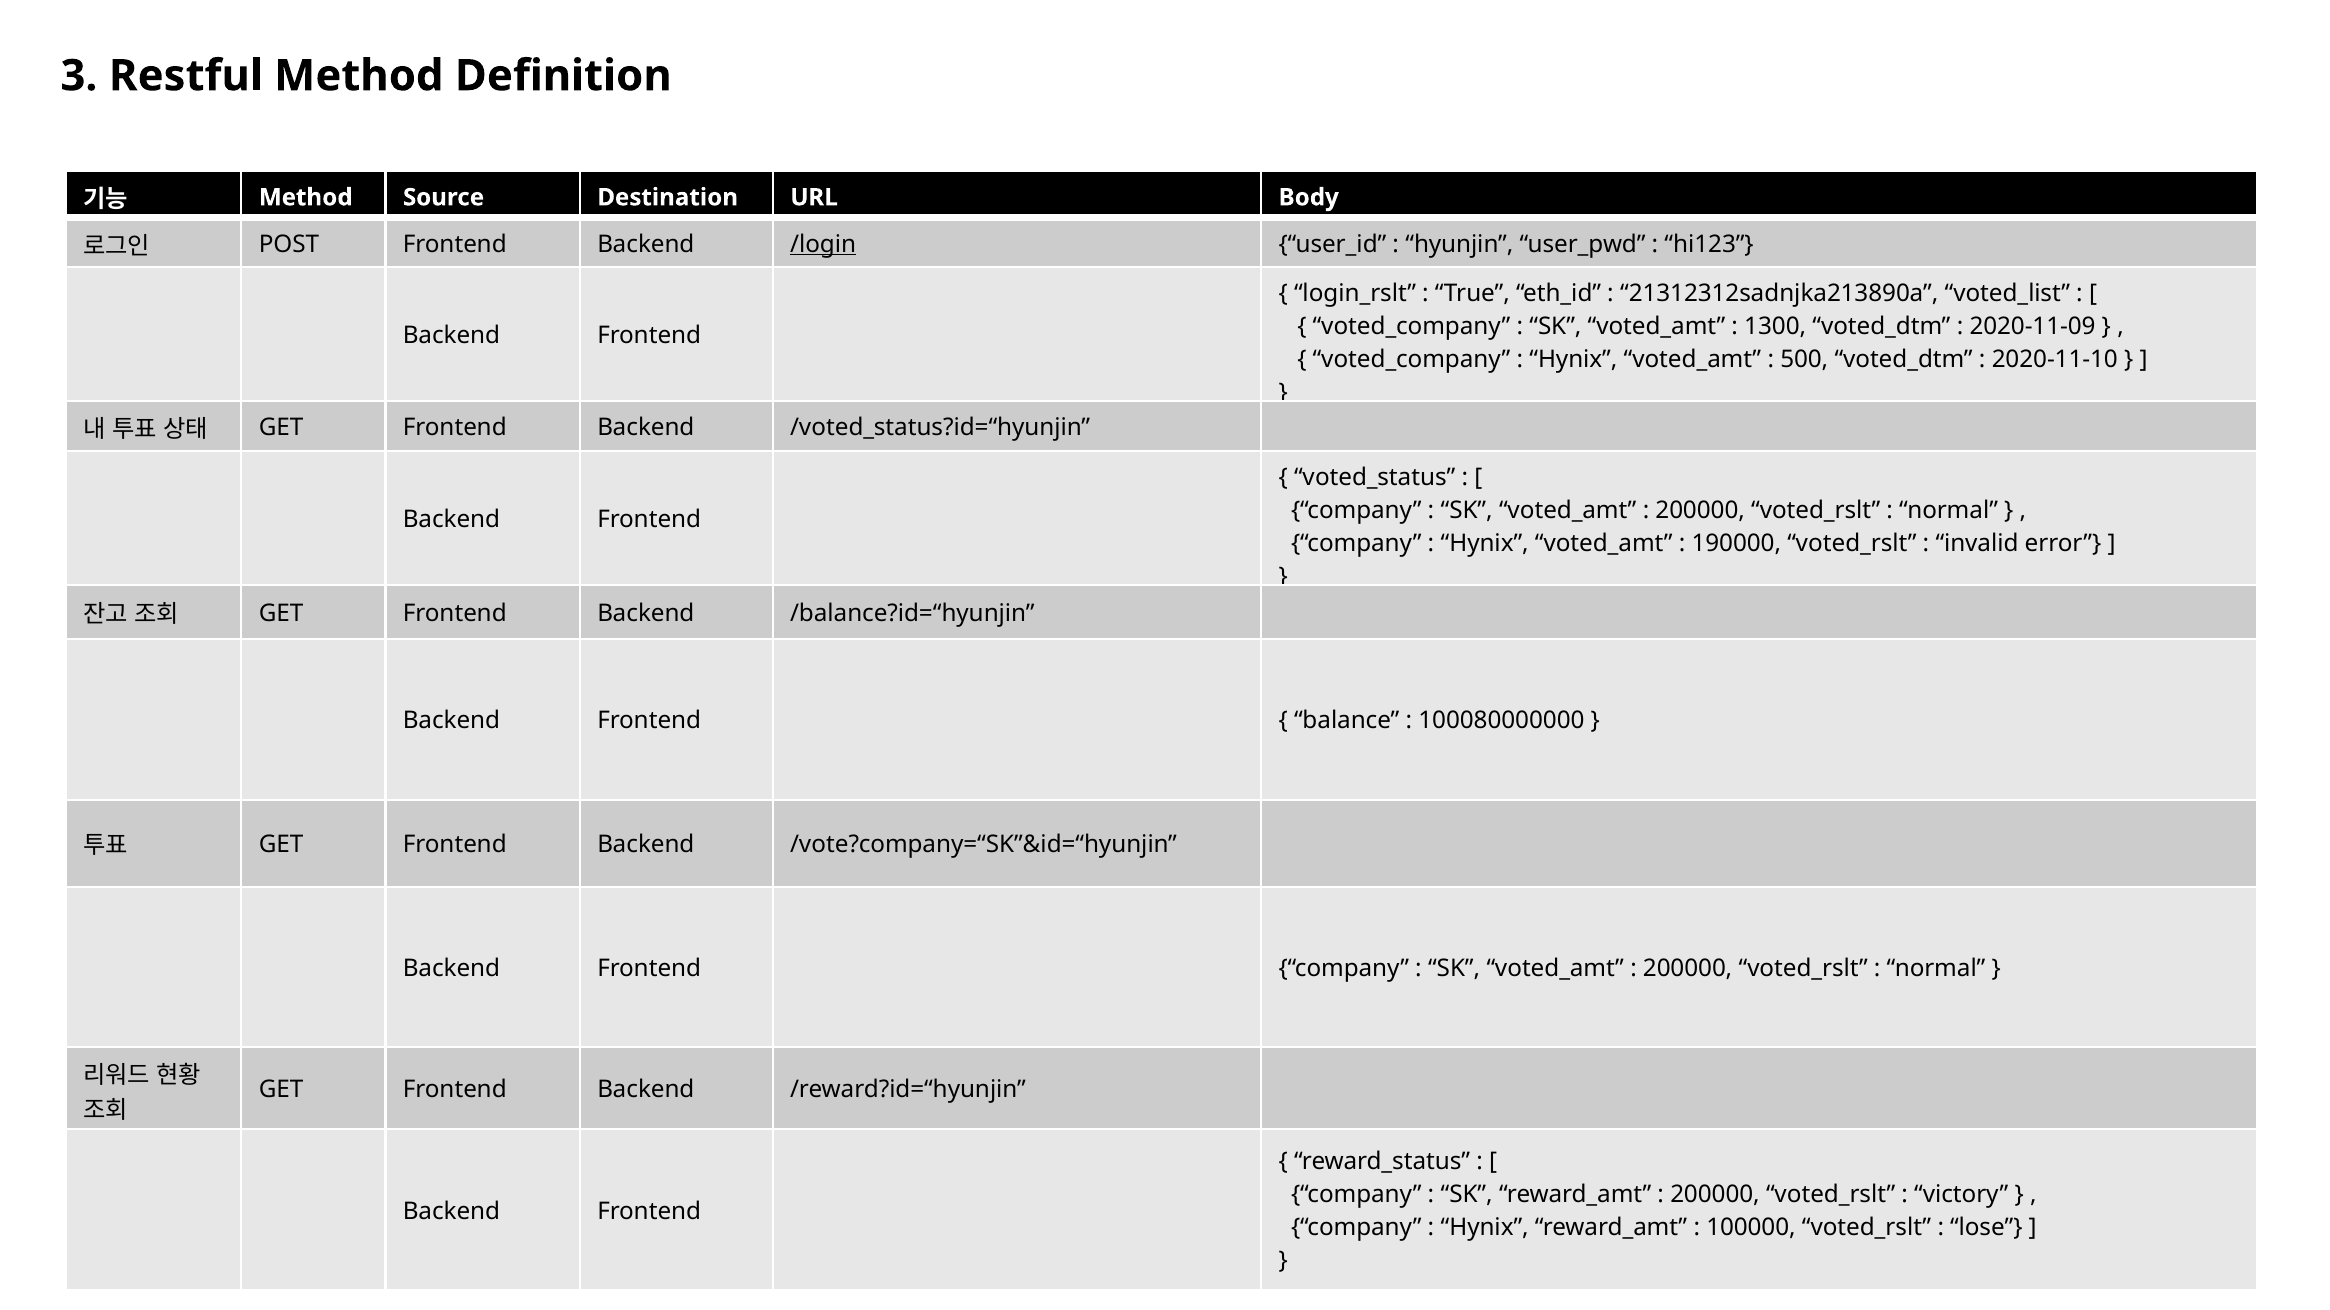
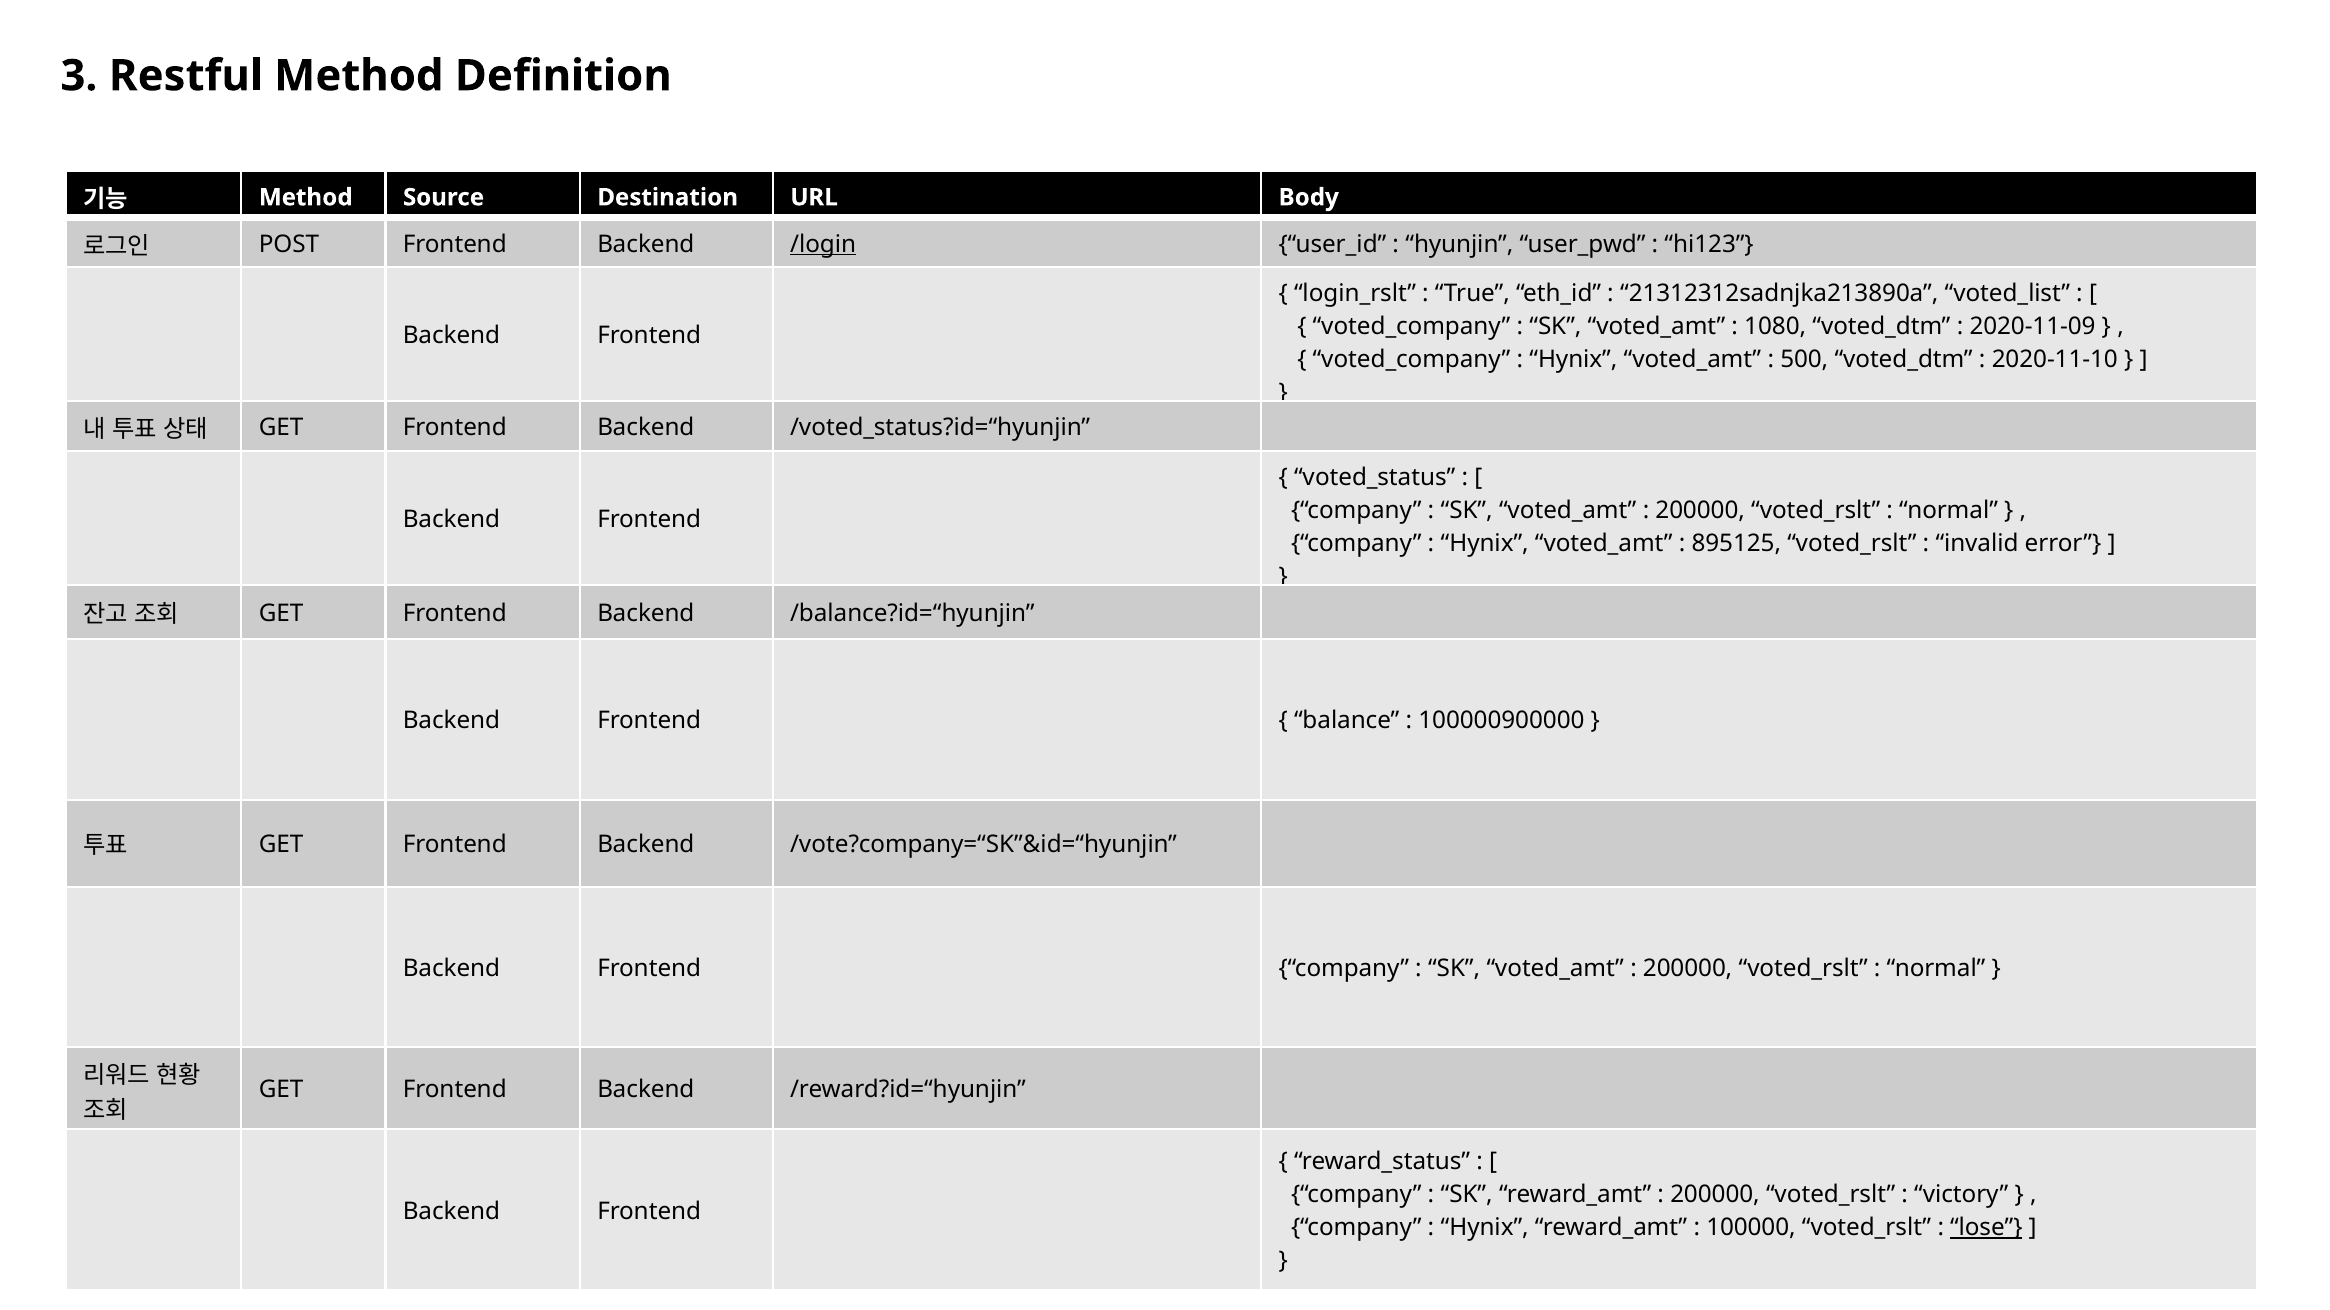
1300: 1300 -> 1080 (1775, 326)
190000: 190000 -> 895125 (1736, 544)
100080000000: 100080000000 -> 100000900000 (1501, 721)
lose underline: none -> present (1986, 1228)
